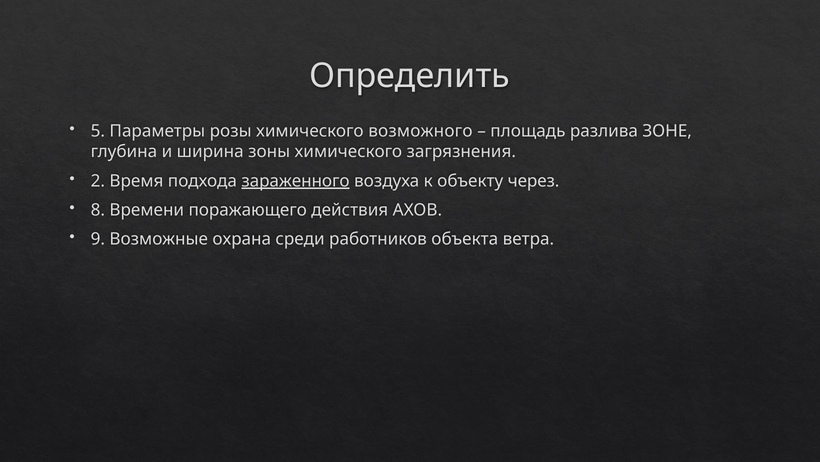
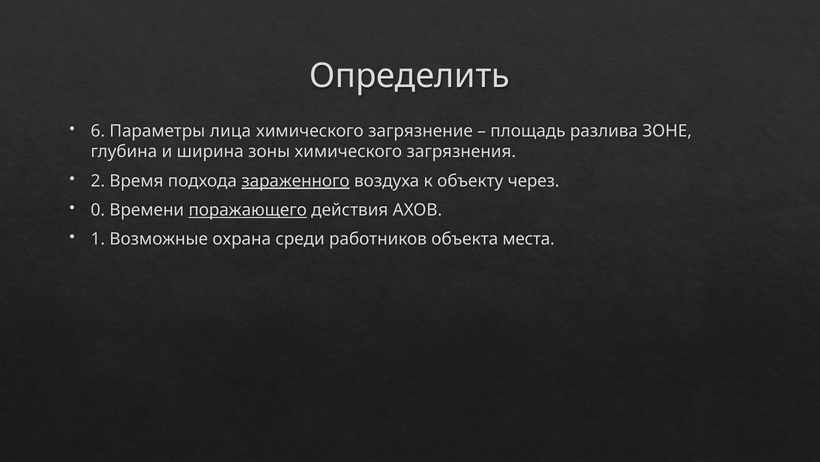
5: 5 -> 6 (98, 131)
розы: розы -> лица (231, 131)
возможного: возможного -> загрязнение (420, 131)
8: 8 -> 0 (98, 210)
поражающего underline: none -> present (248, 210)
9: 9 -> 1 (98, 239)
ветра: ветра -> места (529, 239)
